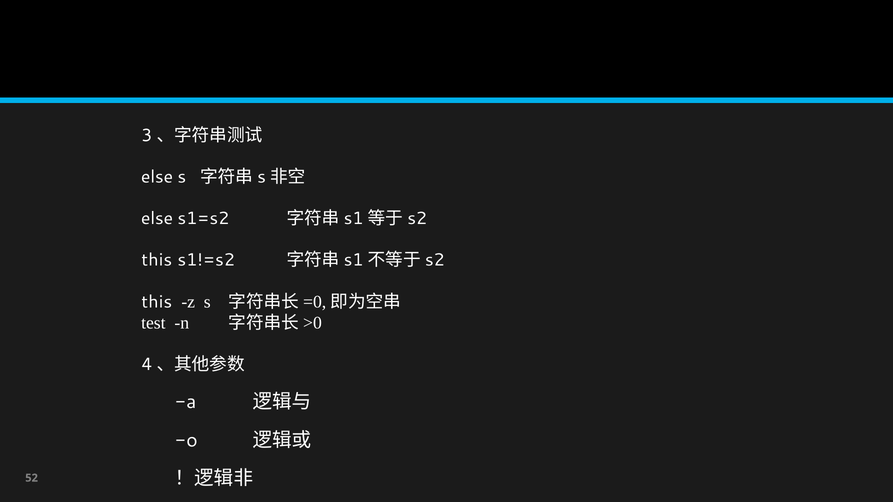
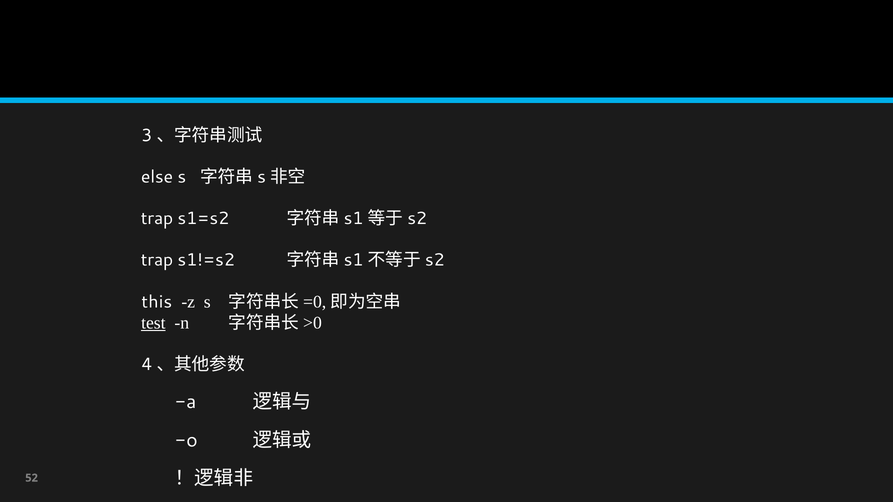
else: else -> trap (157, 219)
this: this -> trap (157, 260)
test underline: none -> present (153, 323)
